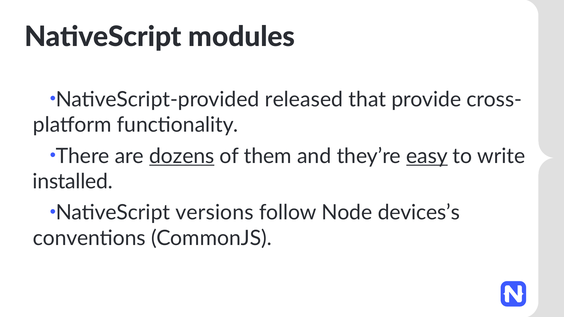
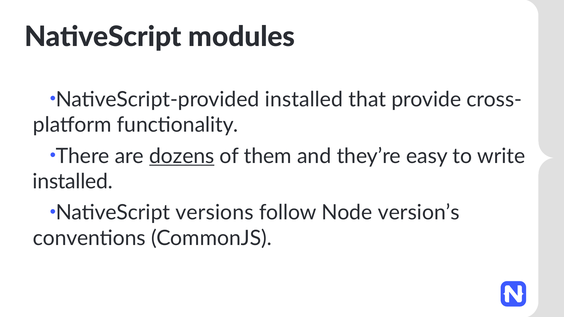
NativeScript-provided released: released -> installed (304, 100)
easy underline: present -> none (427, 156)
devices’s: devices’s -> version’s (419, 213)
